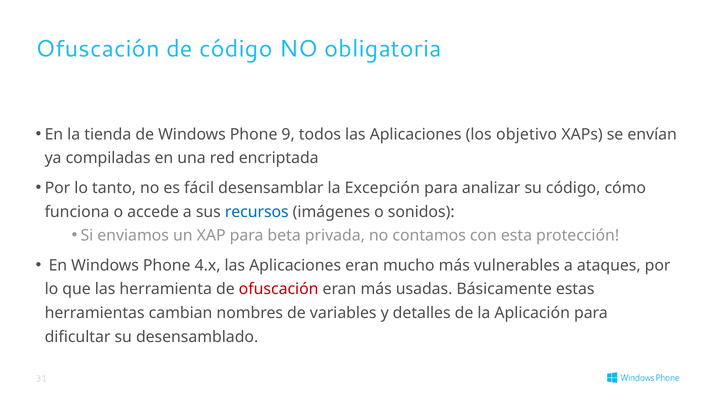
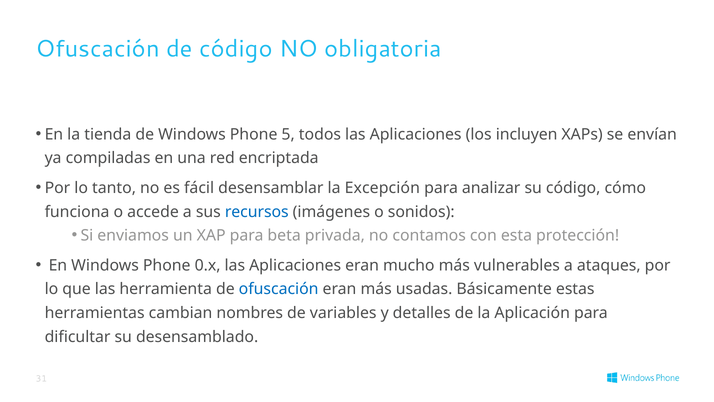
9: 9 -> 5 (288, 134)
objetivo: objetivo -> incluyen (527, 134)
4.x: 4.x -> 0.x (208, 265)
ofuscación colour: red -> blue (279, 289)
